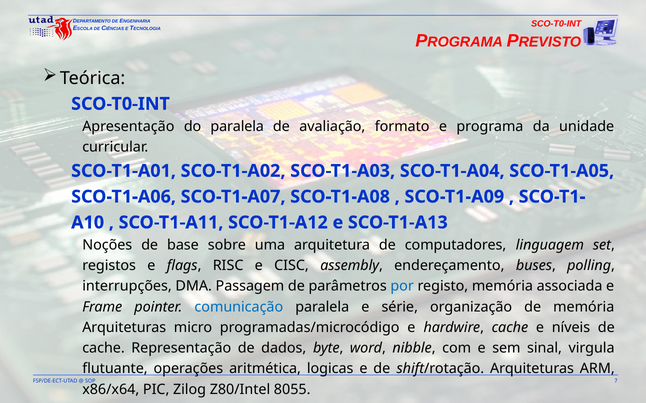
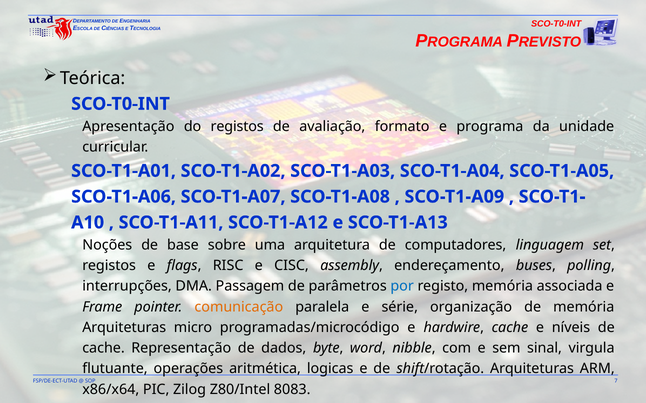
do paralela: paralela -> registos (237, 127)
comunicação colour: blue -> orange (239, 307)
8055: 8055 -> 8083 (292, 390)
